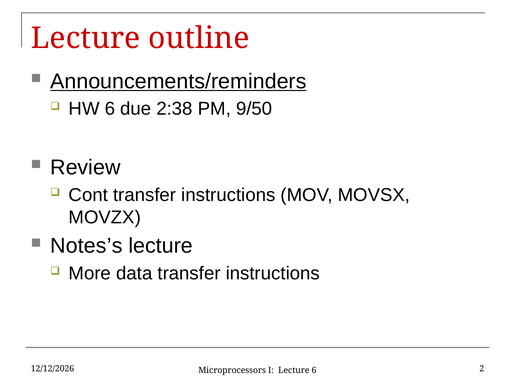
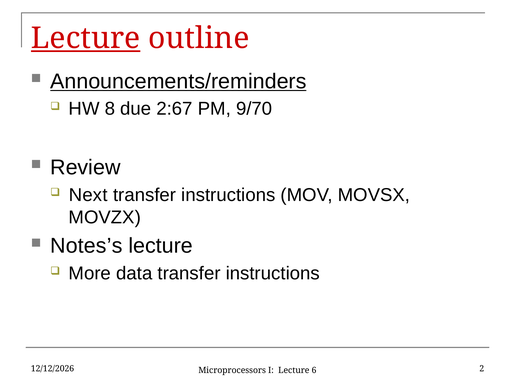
Lecture underline: none -> present (86, 38)
HW 6: 6 -> 8 (110, 109)
2:38: 2:38 -> 2:67 (175, 109)
9/50: 9/50 -> 9/70 (254, 109)
Cont: Cont -> Next (88, 195)
